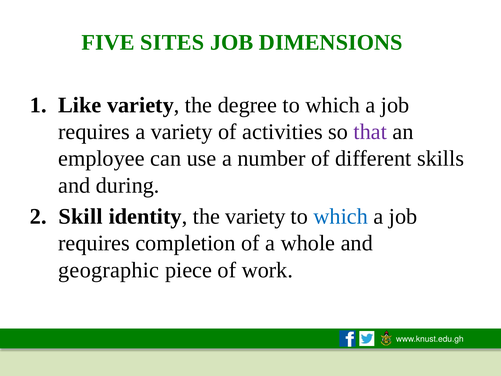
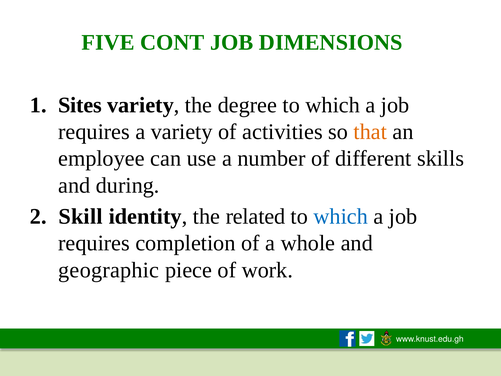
SITES: SITES -> CONT (172, 42)
Like: Like -> Sites (80, 105)
that colour: purple -> orange (370, 132)
the variety: variety -> related (255, 216)
